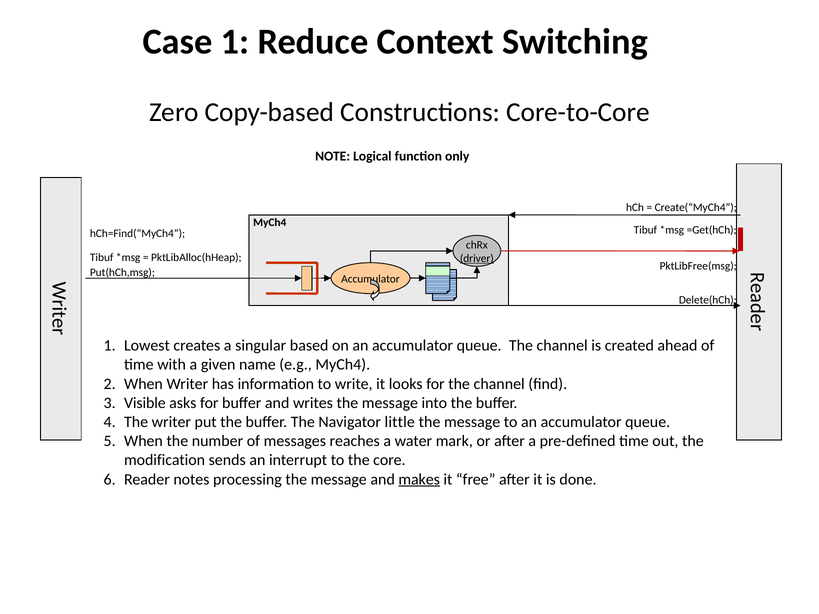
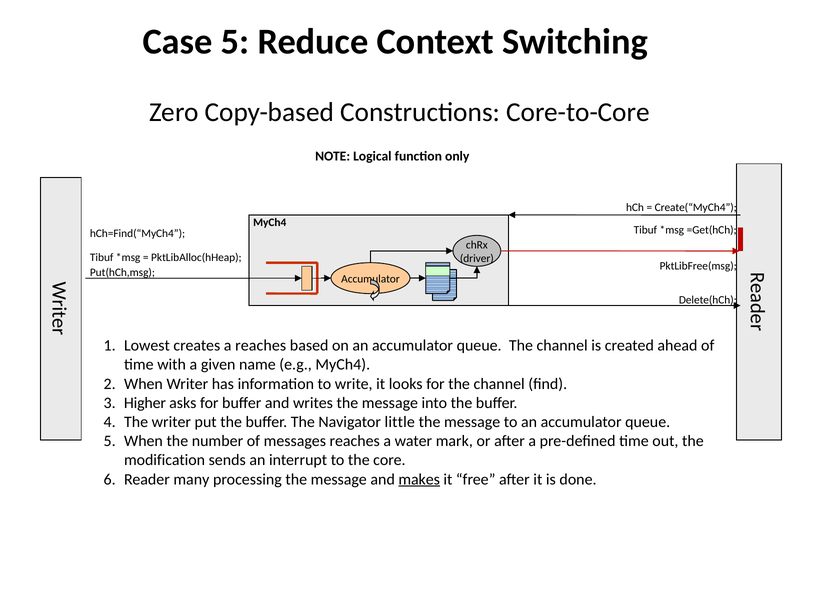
Case 1: 1 -> 5 (235, 42)
driver underline: present -> none (477, 259)
a singular: singular -> reaches (261, 346)
Visible: Visible -> Higher (145, 403)
notes: notes -> many (191, 480)
